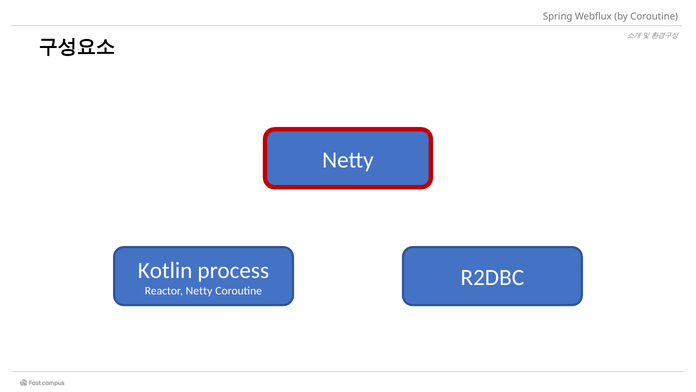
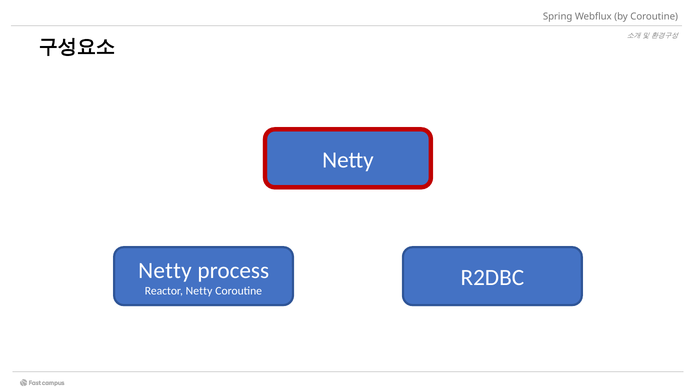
Kotlin: Kotlin -> Netty (165, 270)
